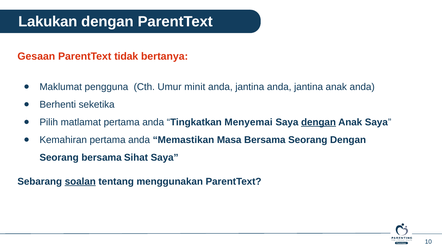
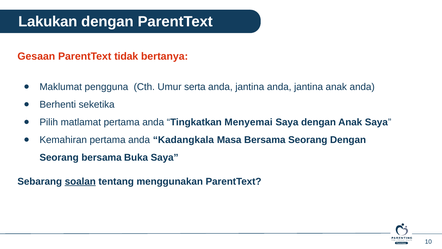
minit: minit -> serta (195, 87)
dengan underline: present -> none (319, 122)
Memastikan: Memastikan -> Kadangkala (183, 140)
Sihat: Sihat -> Buka (136, 157)
